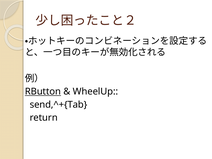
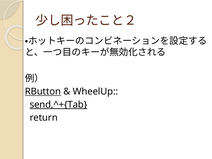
send,^+{Tab underline: none -> present (59, 105)
